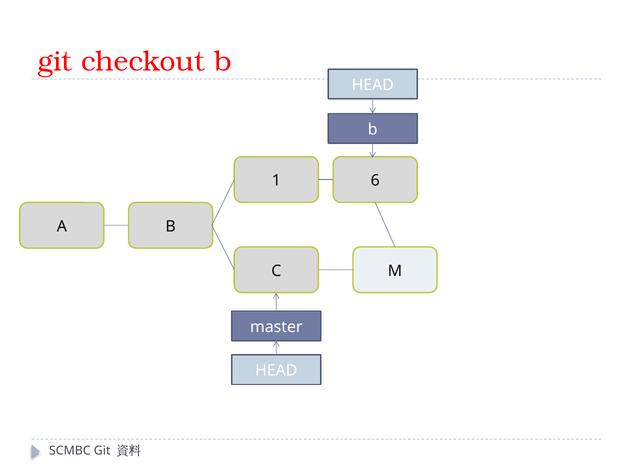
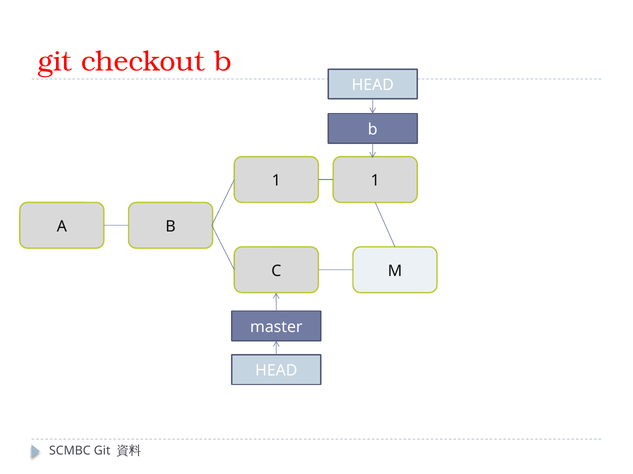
1 6: 6 -> 1 (375, 181)
